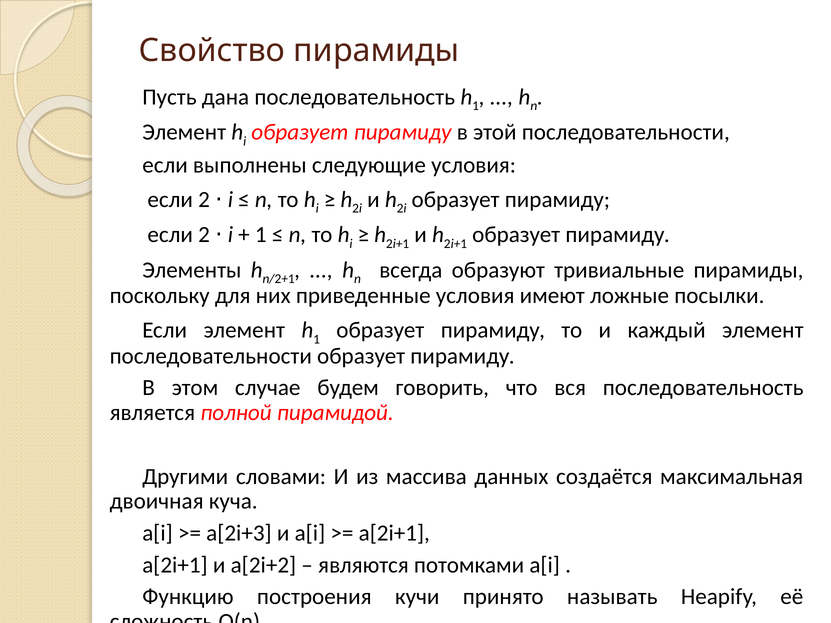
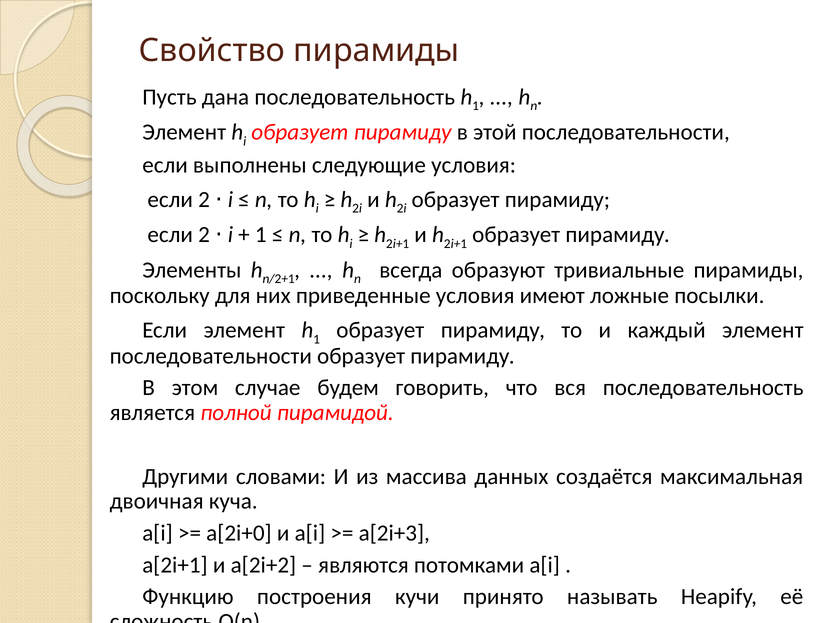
a[2i+3: a[2i+3 -> a[2i+0 (239, 533)
a[2i+1: a[2i+1 -> a[2i+3 (394, 533)
